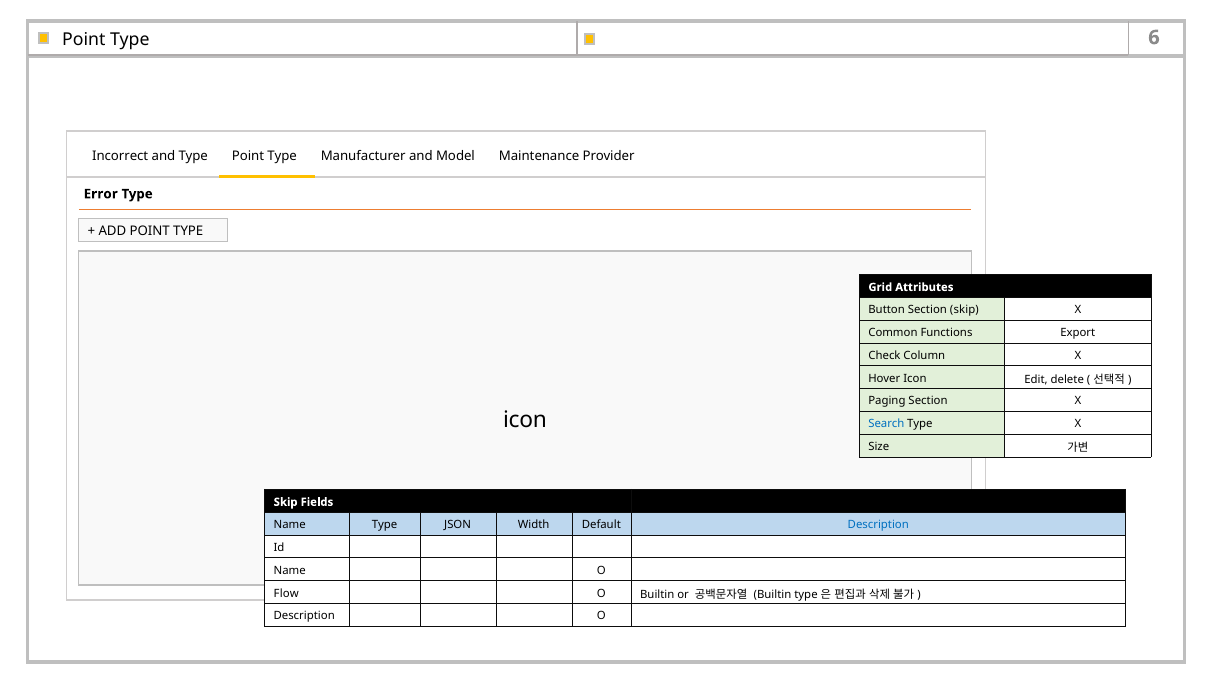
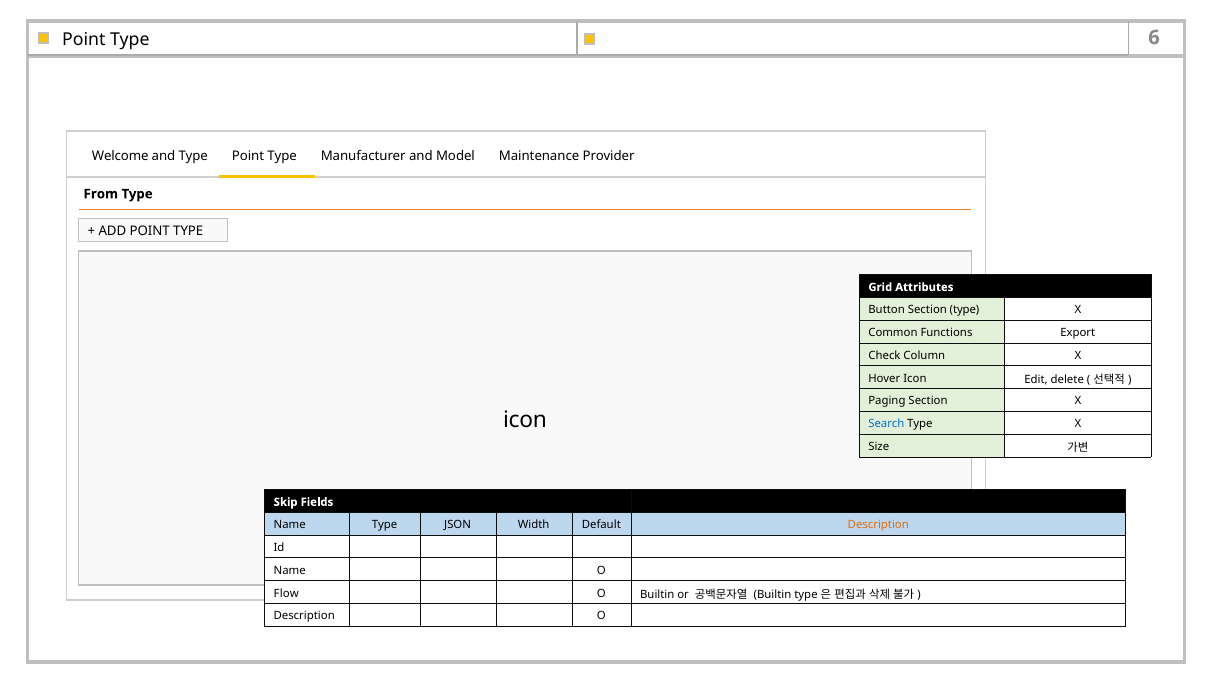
Incorrect: Incorrect -> Welcome (120, 157)
Error: Error -> From (101, 194)
Section skip: skip -> type (965, 310)
Description colour: blue -> orange (878, 525)
